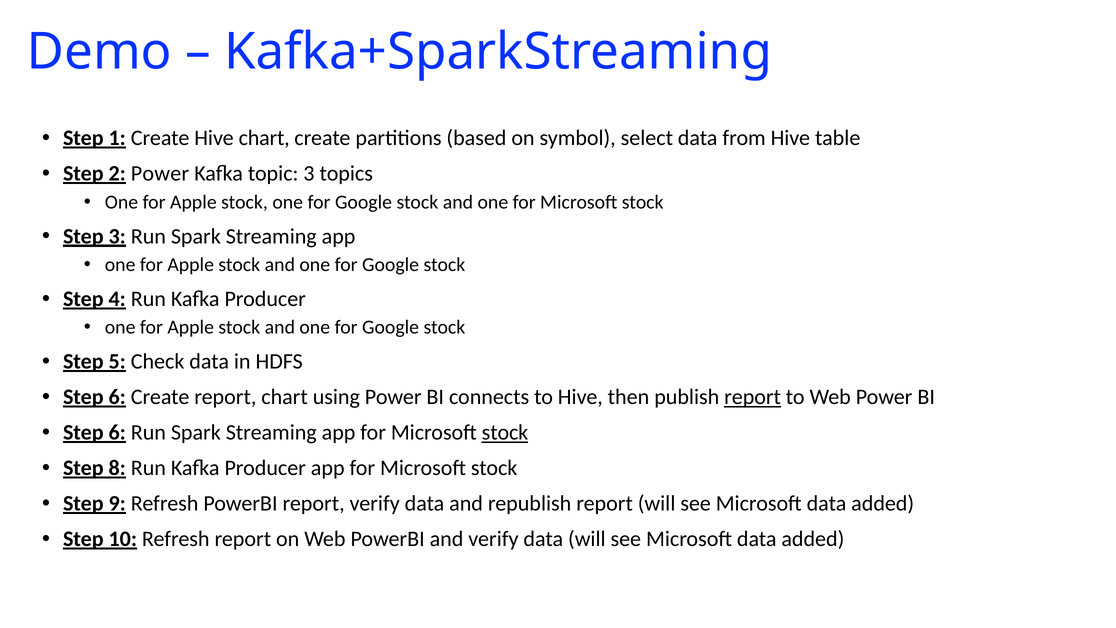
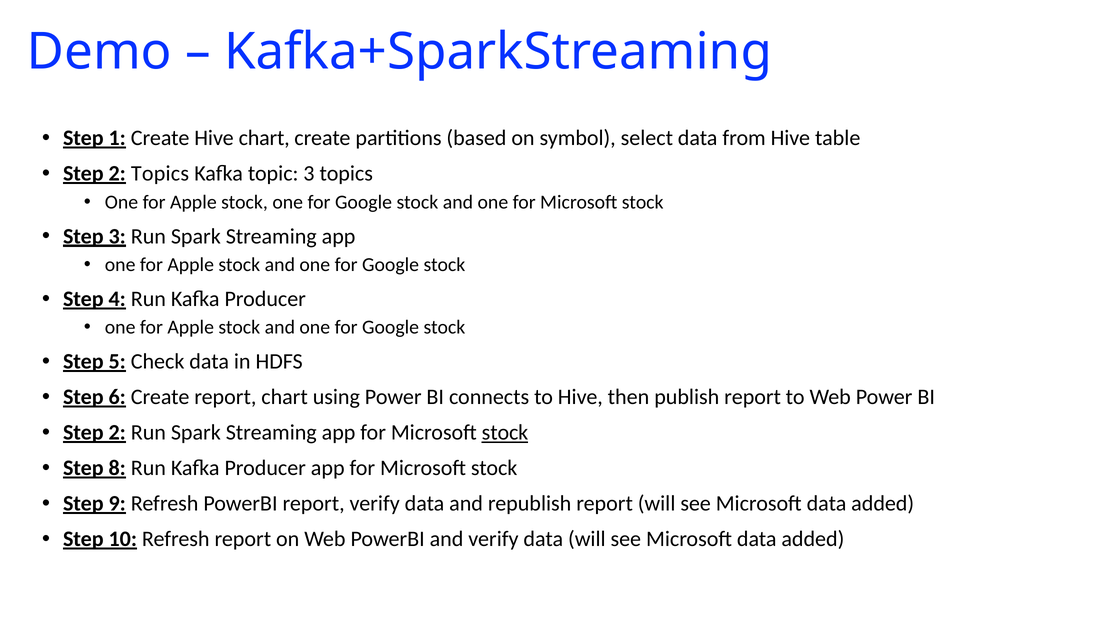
2 Power: Power -> Topics (160, 174)
report underline: present -> none (753, 397)
6: 6 -> 2 (117, 432)
